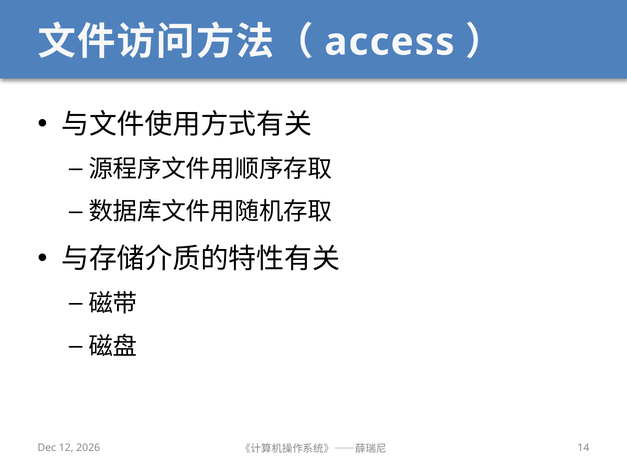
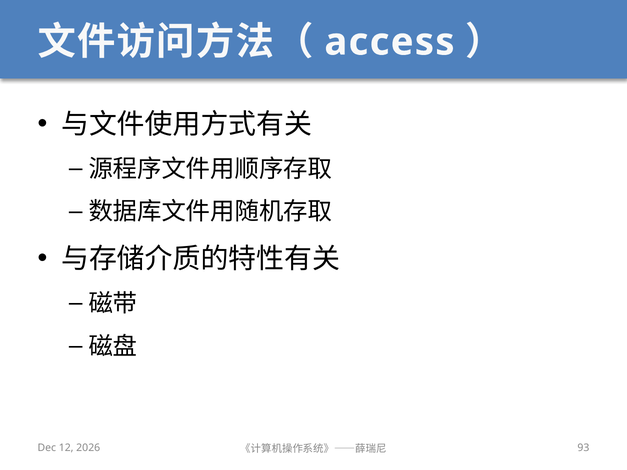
14: 14 -> 93 (583, 448)
